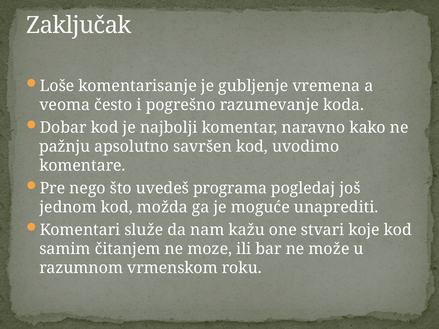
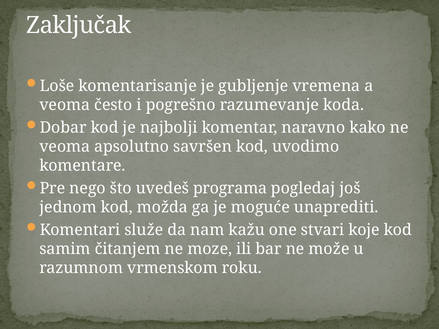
pažnju: pažnju -> veoma (65, 147)
